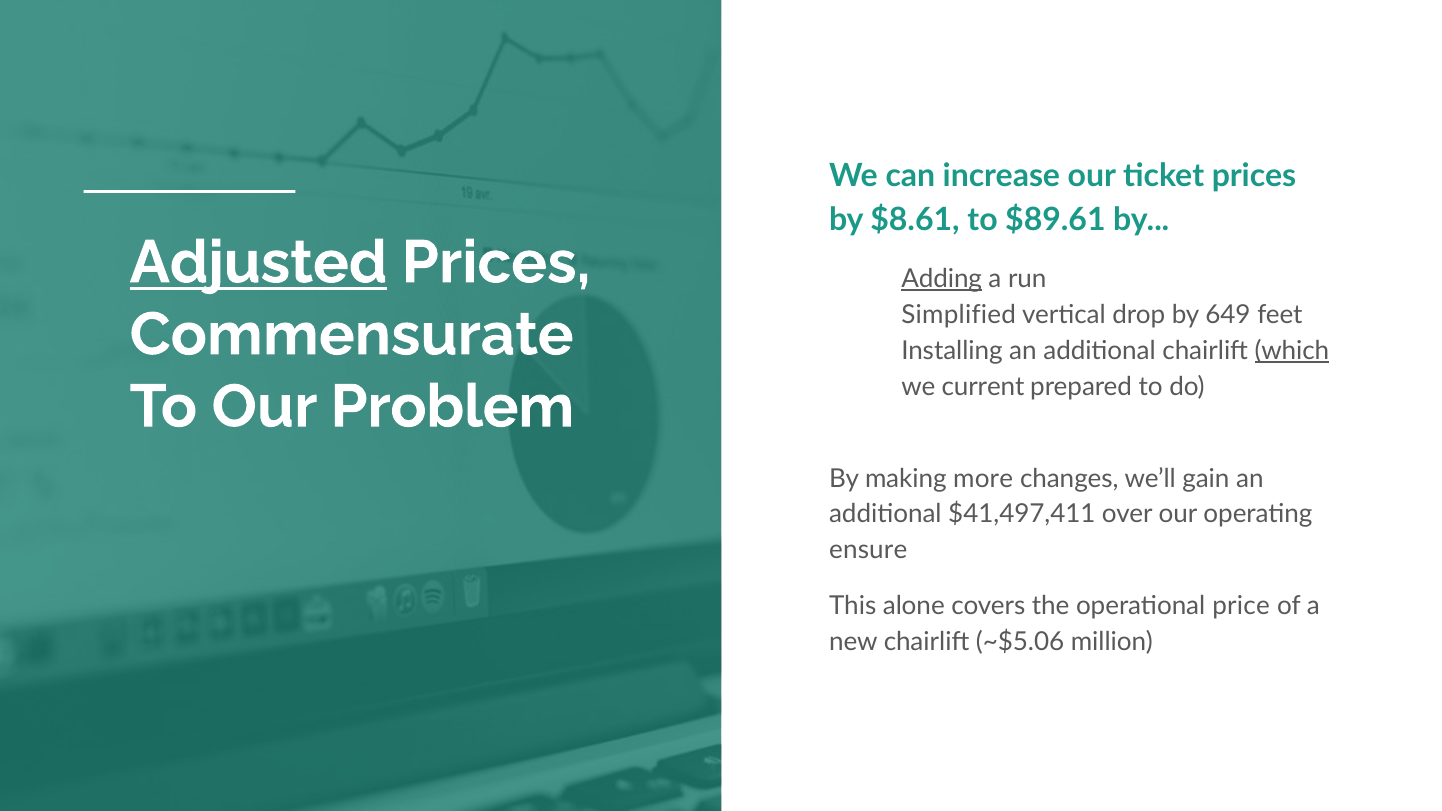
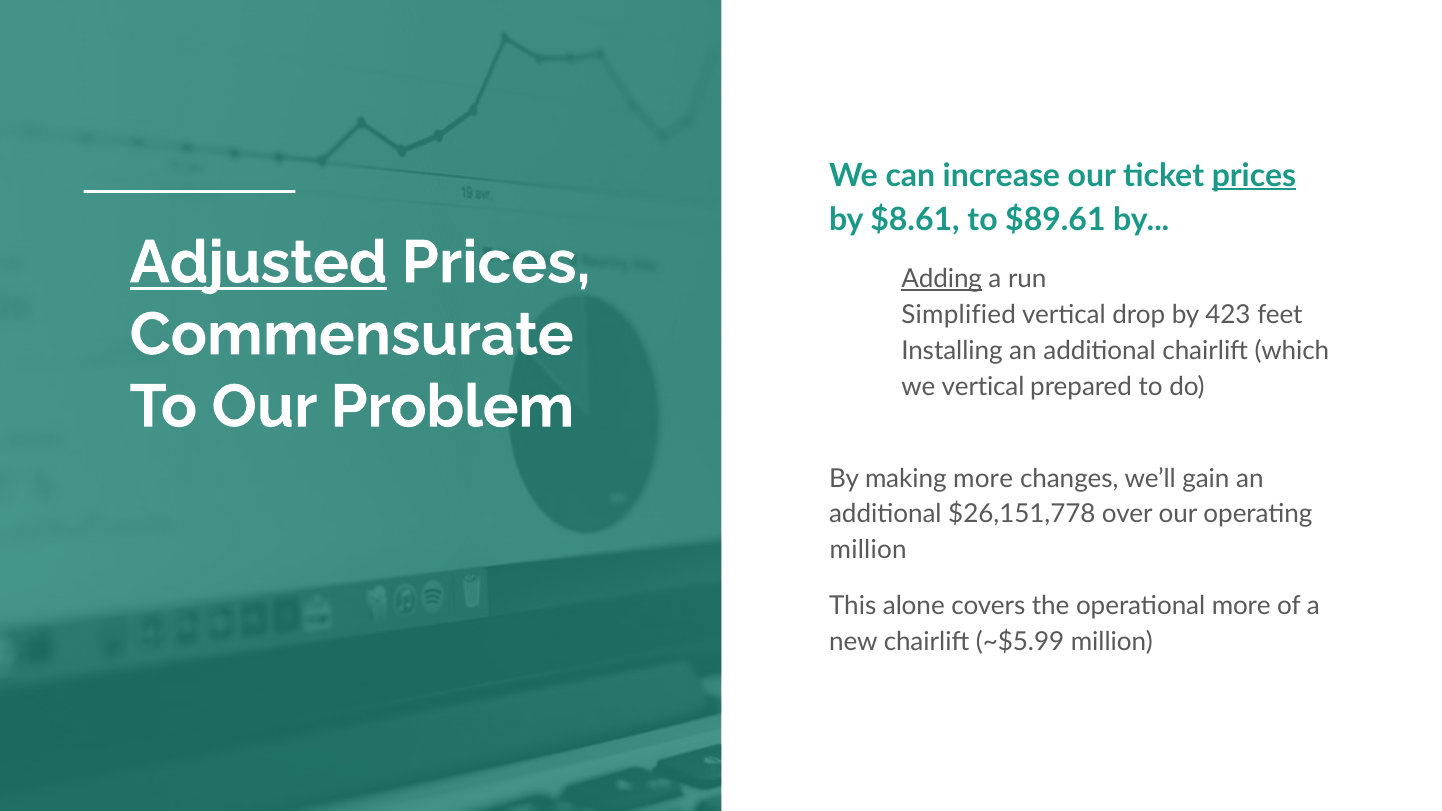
prices underline: none -> present (1254, 176)
649: 649 -> 423 (1228, 315)
which underline: present -> none (1292, 351)
we current: current -> vertical (983, 387)
$41,497,411: $41,497,411 -> $26,151,778 (1022, 514)
ensure: ensure -> million (868, 550)
operational price: price -> more (1241, 606)
~$5.06: ~$5.06 -> ~$5.99 (1020, 642)
